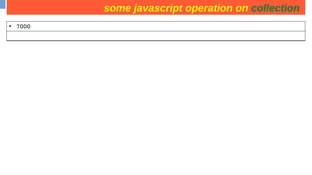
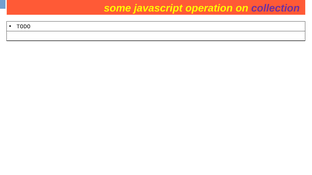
collection colour: green -> purple (275, 8)
